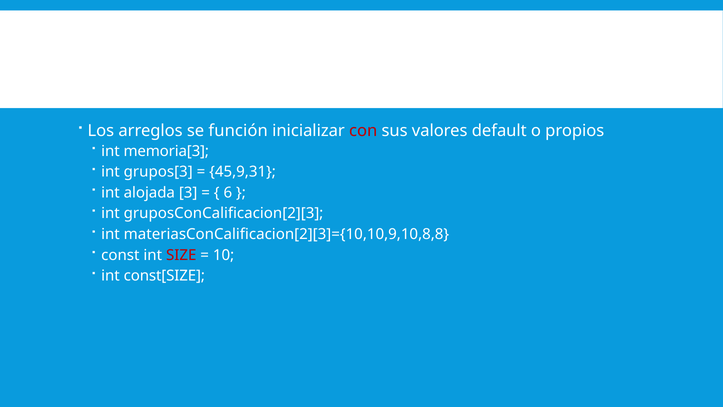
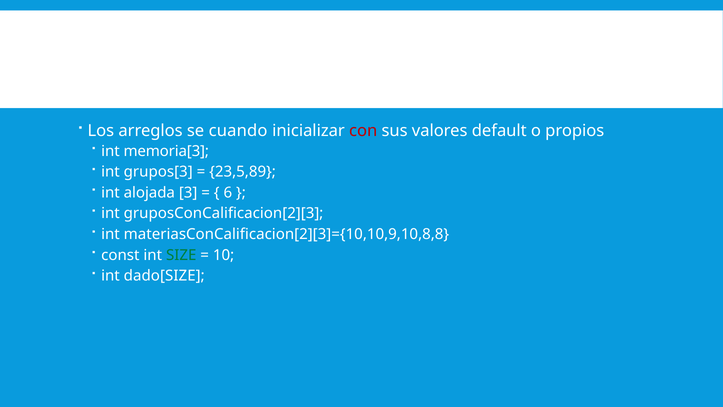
función: función -> cuando (238, 131)
45,9,31: 45,9,31 -> 23,5,89 (243, 172)
SIZE colour: red -> green (181, 255)
const[SIZE: const[SIZE -> dado[SIZE (164, 276)
